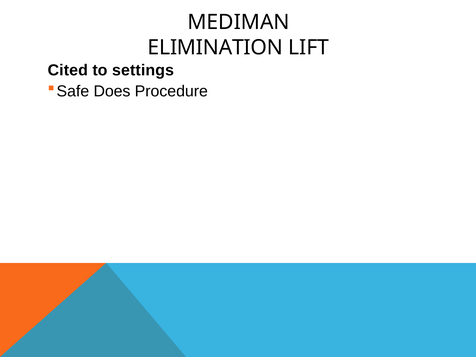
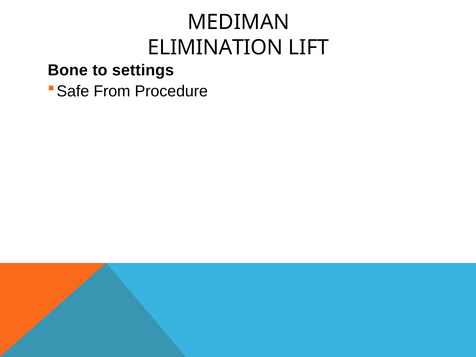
Cited: Cited -> Bone (68, 70)
Does: Does -> From (112, 91)
